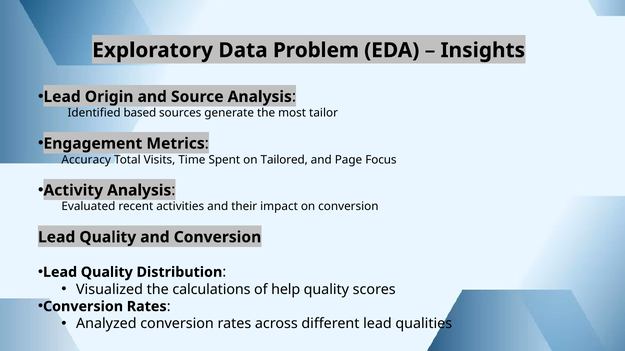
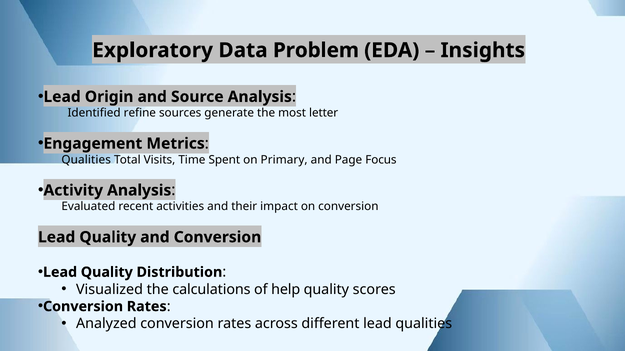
based: based -> refine (140, 113)
tailor: tailor -> letter (324, 113)
Accuracy: Accuracy -> Qualities (86, 160)
Tailored: Tailored -> Primary (284, 160)
